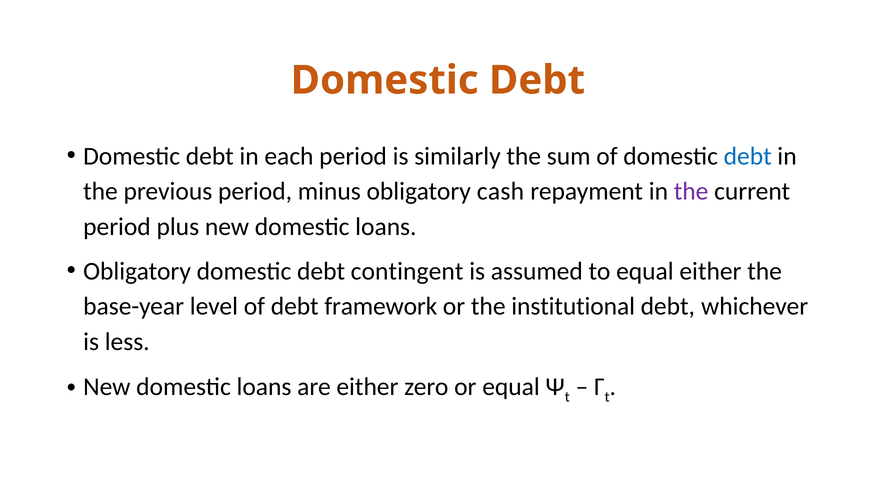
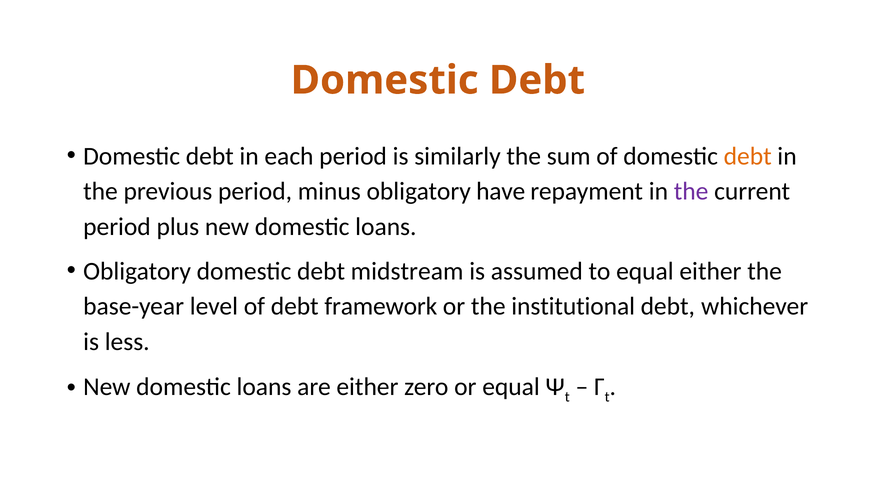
debt colour: blue -> orange (748, 156)
cash: cash -> have (501, 191)
contingent: contingent -> midstream (407, 271)
